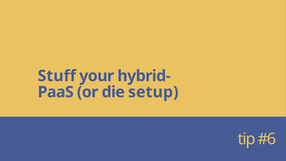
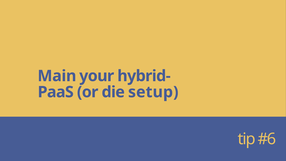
Stuff: Stuff -> Main (57, 76)
